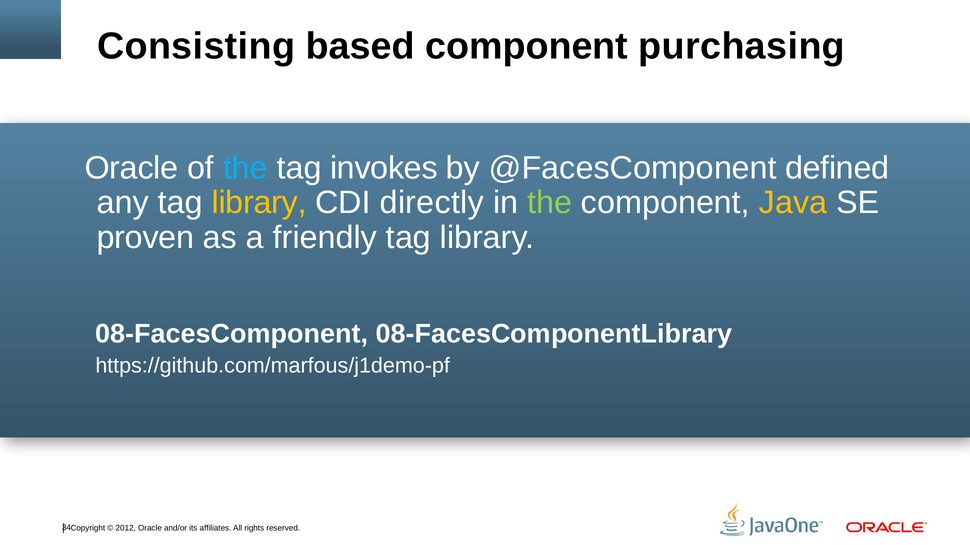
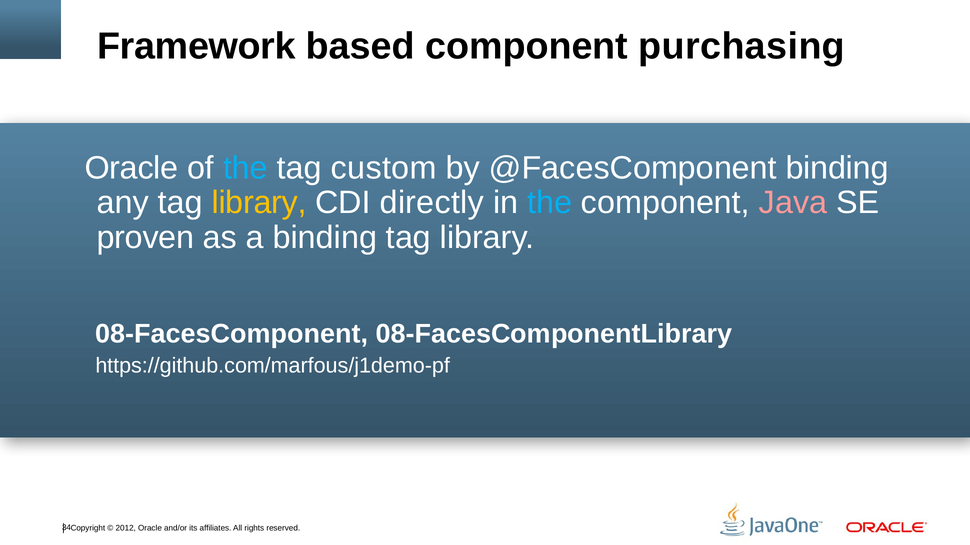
Consisting: Consisting -> Framework (196, 46)
invokes: invokes -> custom (384, 168)
@FacesComponent defined: defined -> binding (837, 168)
the colour: light green -> light blue (550, 203)
Java colour: yellow -> pink (793, 203)
a friendly: friendly -> binding (325, 238)
